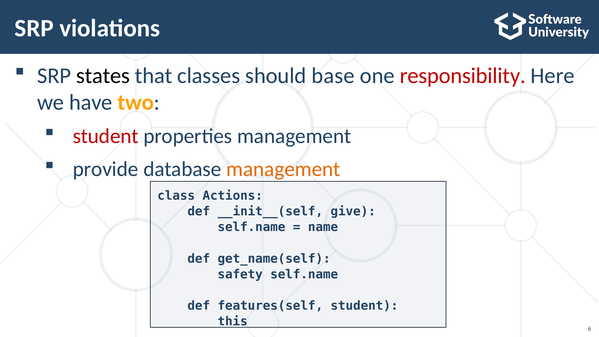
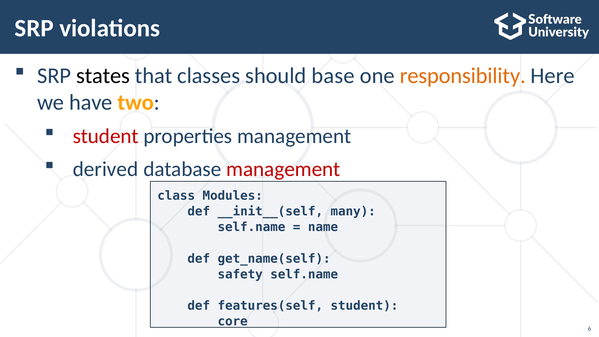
responsibility colour: red -> orange (463, 76)
provide: provide -> derived (106, 169)
management colour: orange -> red (283, 169)
Actions: Actions -> Modules (233, 196)
give: give -> many (353, 211)
this: this -> core (233, 321)
